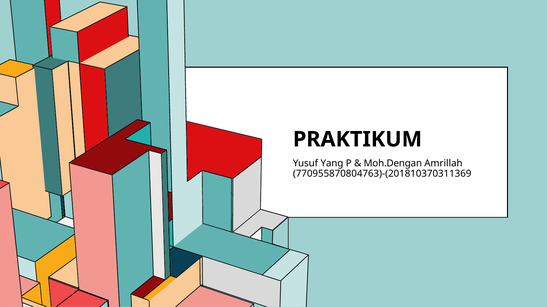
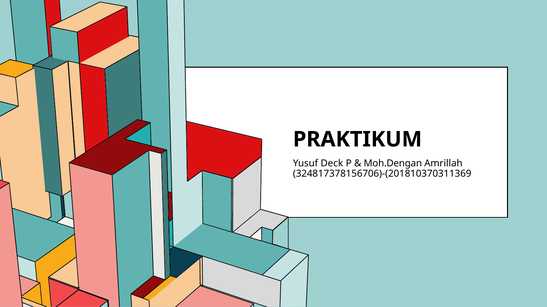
Yang: Yang -> Deck (332, 164)
770955870804763)-(201810370311369: 770955870804763)-(201810370311369 -> 324817378156706)-(201810370311369 (382, 174)
